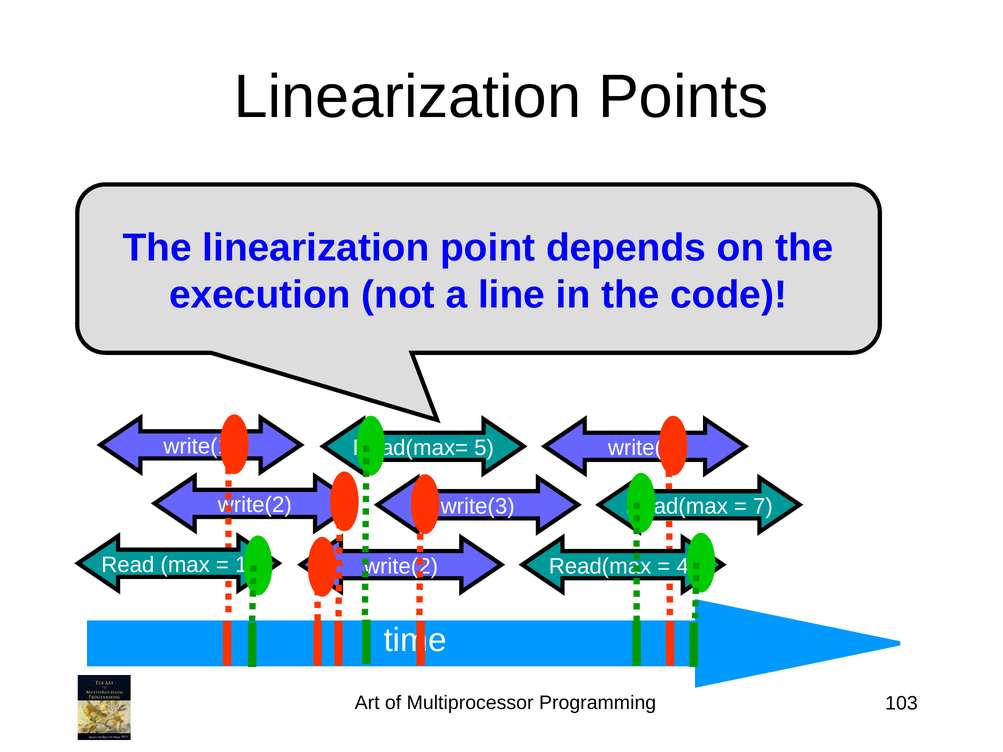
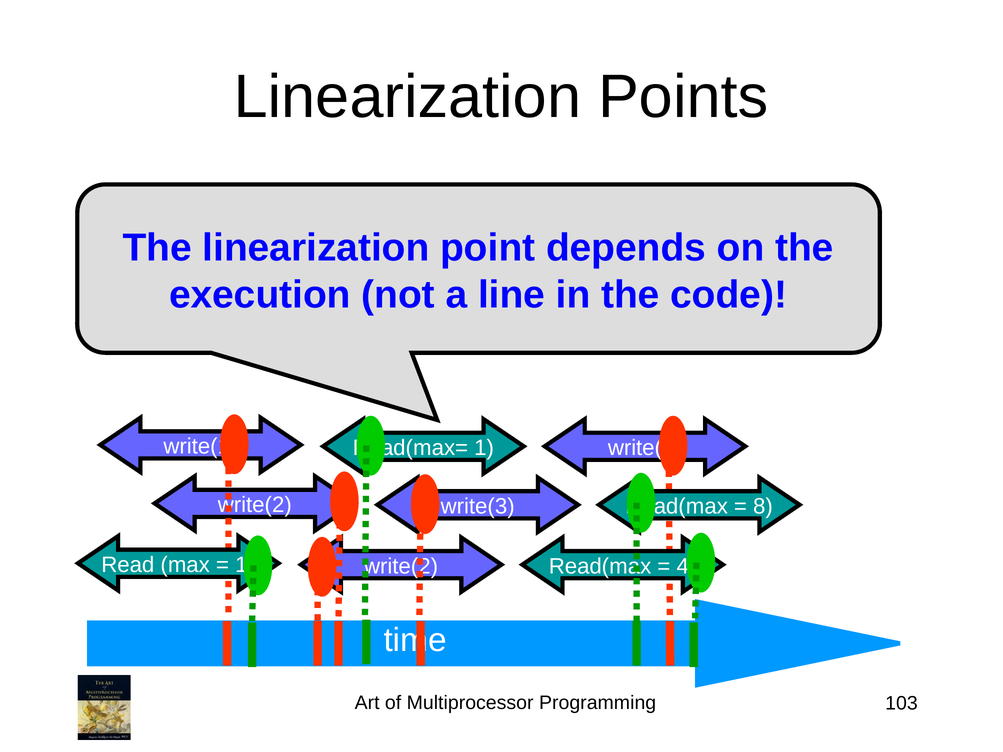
5: 5 -> 1 (484, 448)
7: 7 -> 8 (763, 506)
